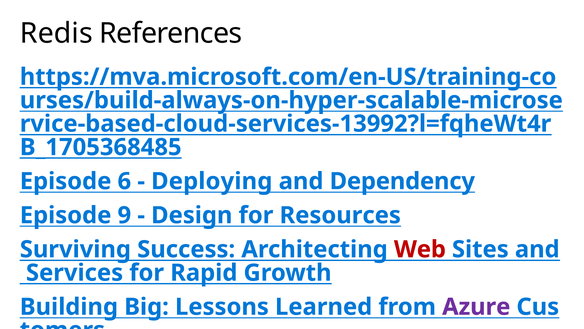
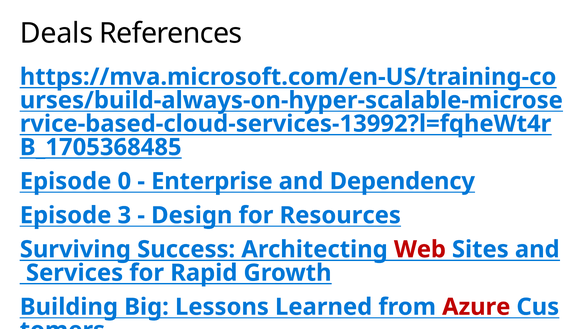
Redis: Redis -> Deals (56, 33)
6: 6 -> 0 (124, 181)
Deploying: Deploying -> Enterprise (212, 181)
9: 9 -> 3 (124, 215)
Azure colour: purple -> red (476, 306)
